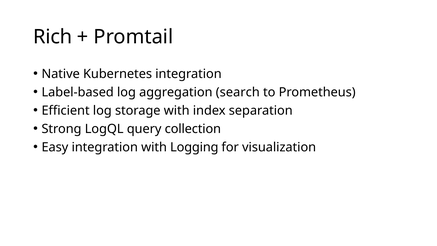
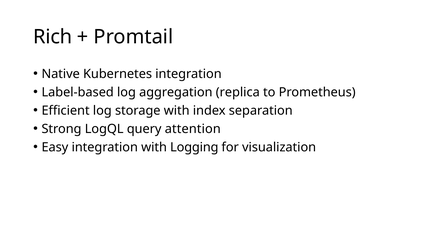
search: search -> replica (238, 92)
collection: collection -> attention (193, 129)
